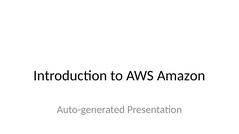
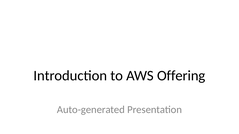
Amazon: Amazon -> Offering (181, 76)
